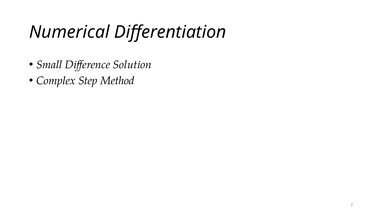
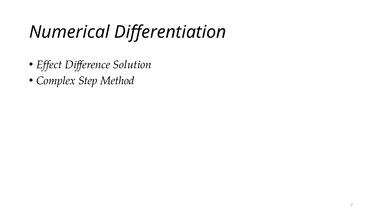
Small: Small -> Effect (49, 65)
